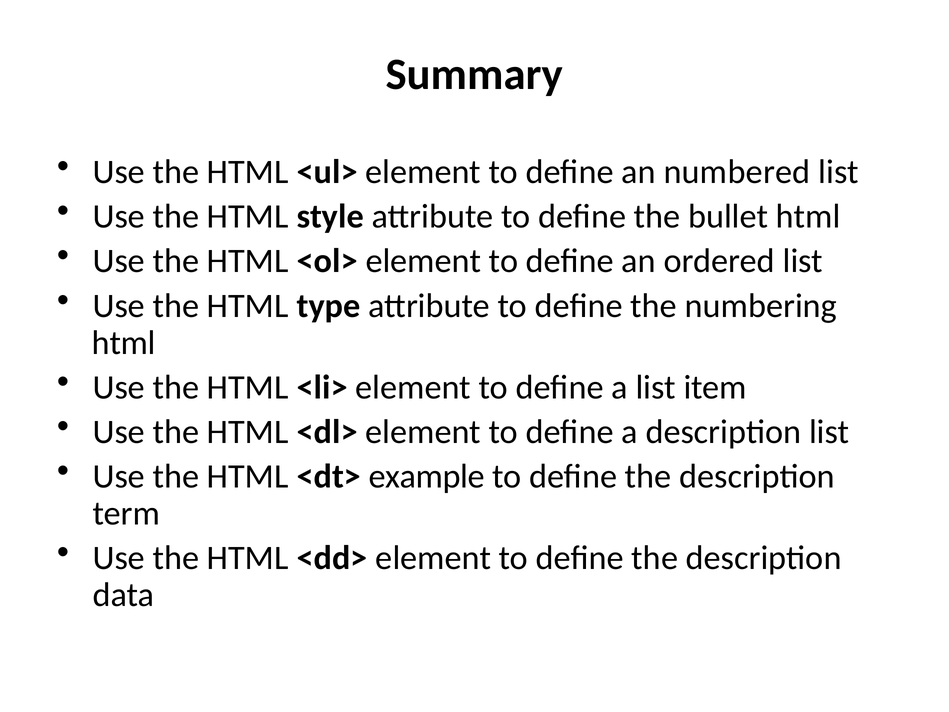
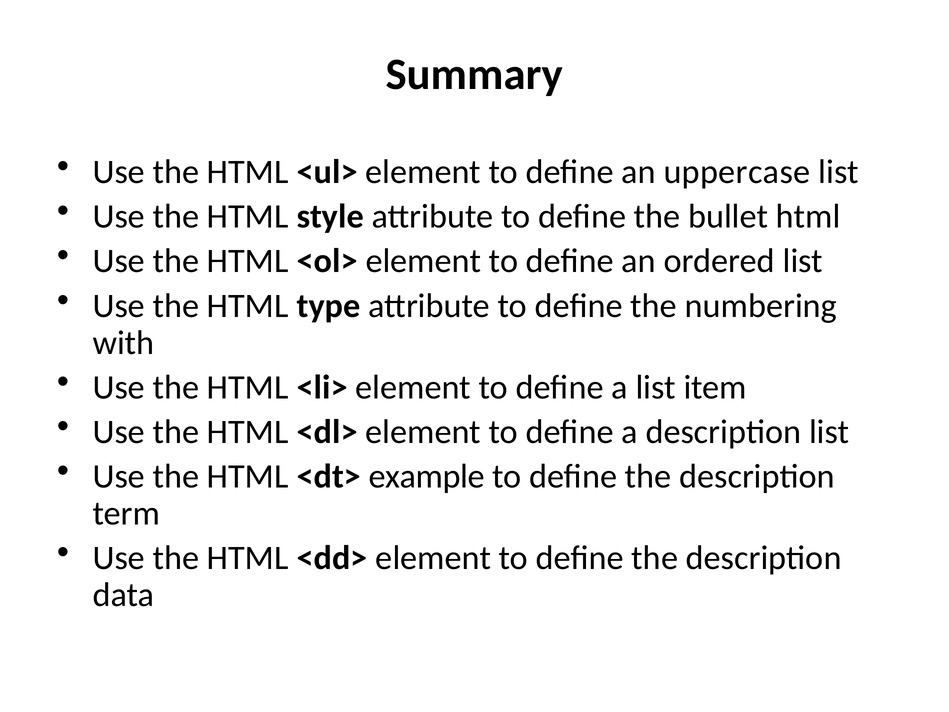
numbered: numbered -> uppercase (737, 172)
html: html -> with (123, 343)
